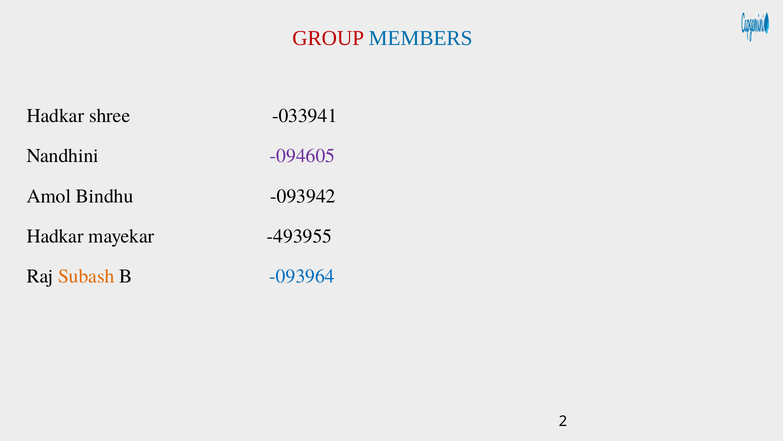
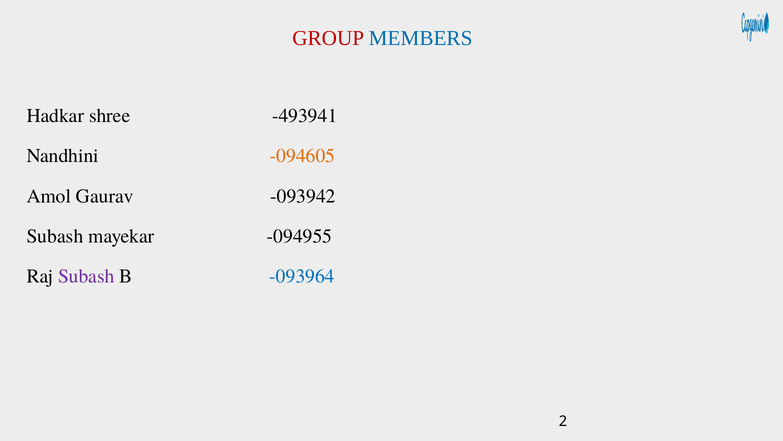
-033941: -033941 -> -493941 (305, 116)
-094605 colour: purple -> orange (303, 156)
Bindhu: Bindhu -> Gaurav (105, 196)
Hadkar: Hadkar -> Subash (55, 236)
-493955: -493955 -> -094955 (300, 236)
Subash colour: orange -> purple (86, 276)
